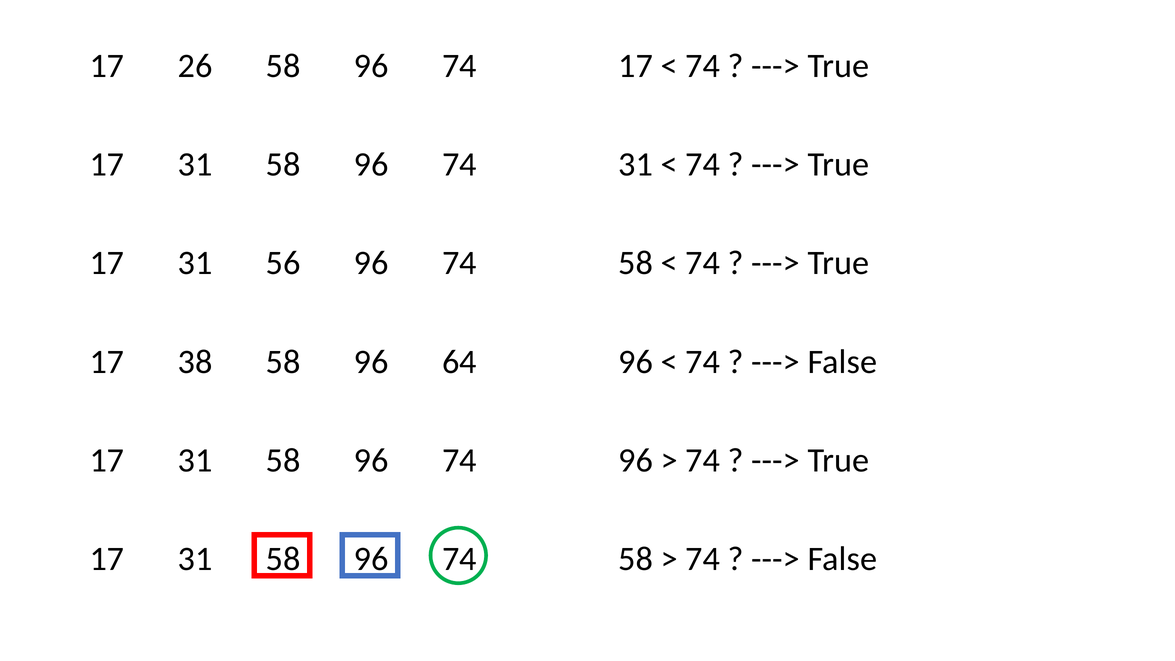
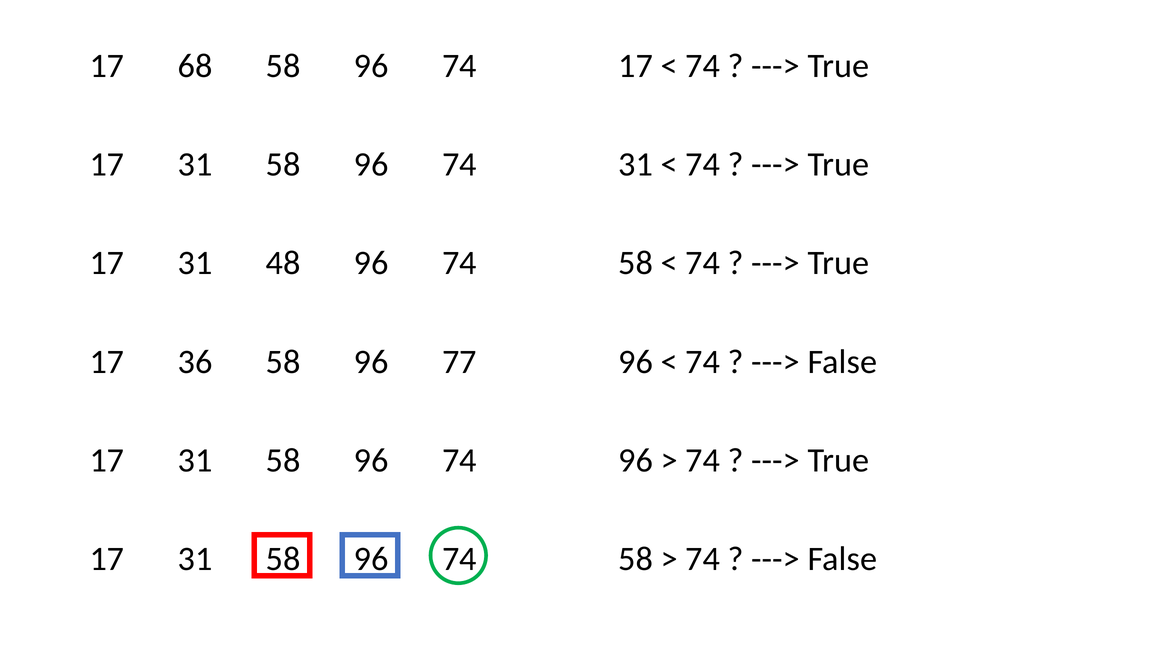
26: 26 -> 68 (195, 66)
56: 56 -> 48 (283, 263)
38: 38 -> 36 (195, 362)
64: 64 -> 77 (459, 362)
